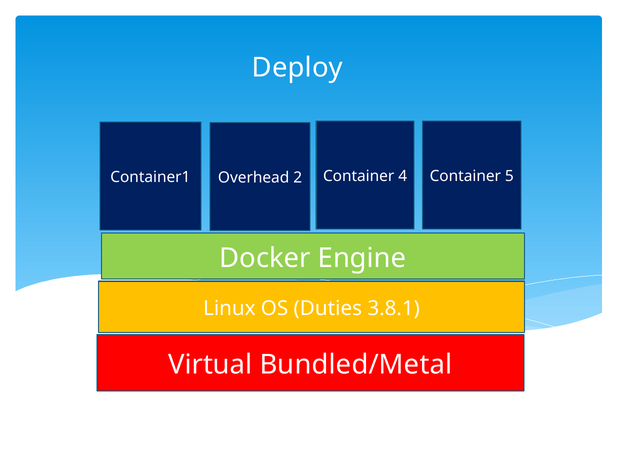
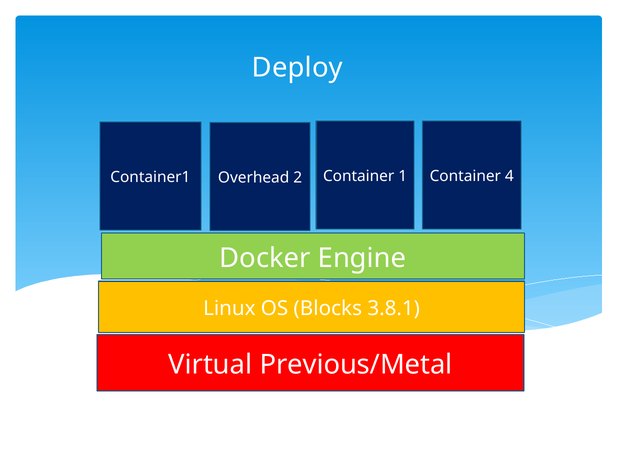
4: 4 -> 1 (403, 176)
5: 5 -> 4 (509, 176)
Duties: Duties -> Blocks (328, 308)
Bundled/Metal: Bundled/Metal -> Previous/Metal (356, 364)
